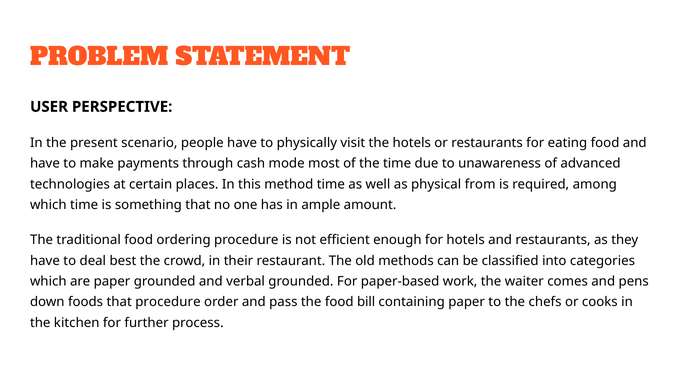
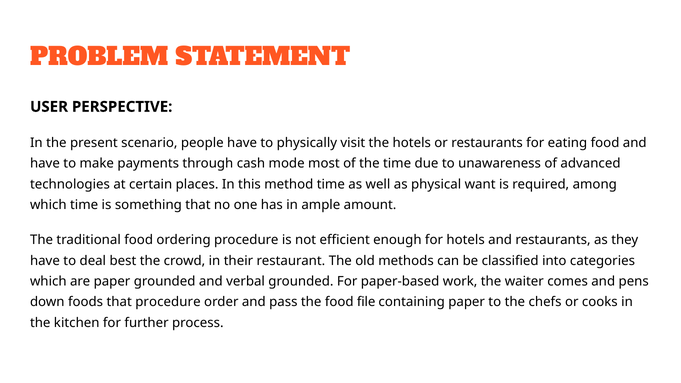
from: from -> want (480, 184)
bill: bill -> file (366, 302)
